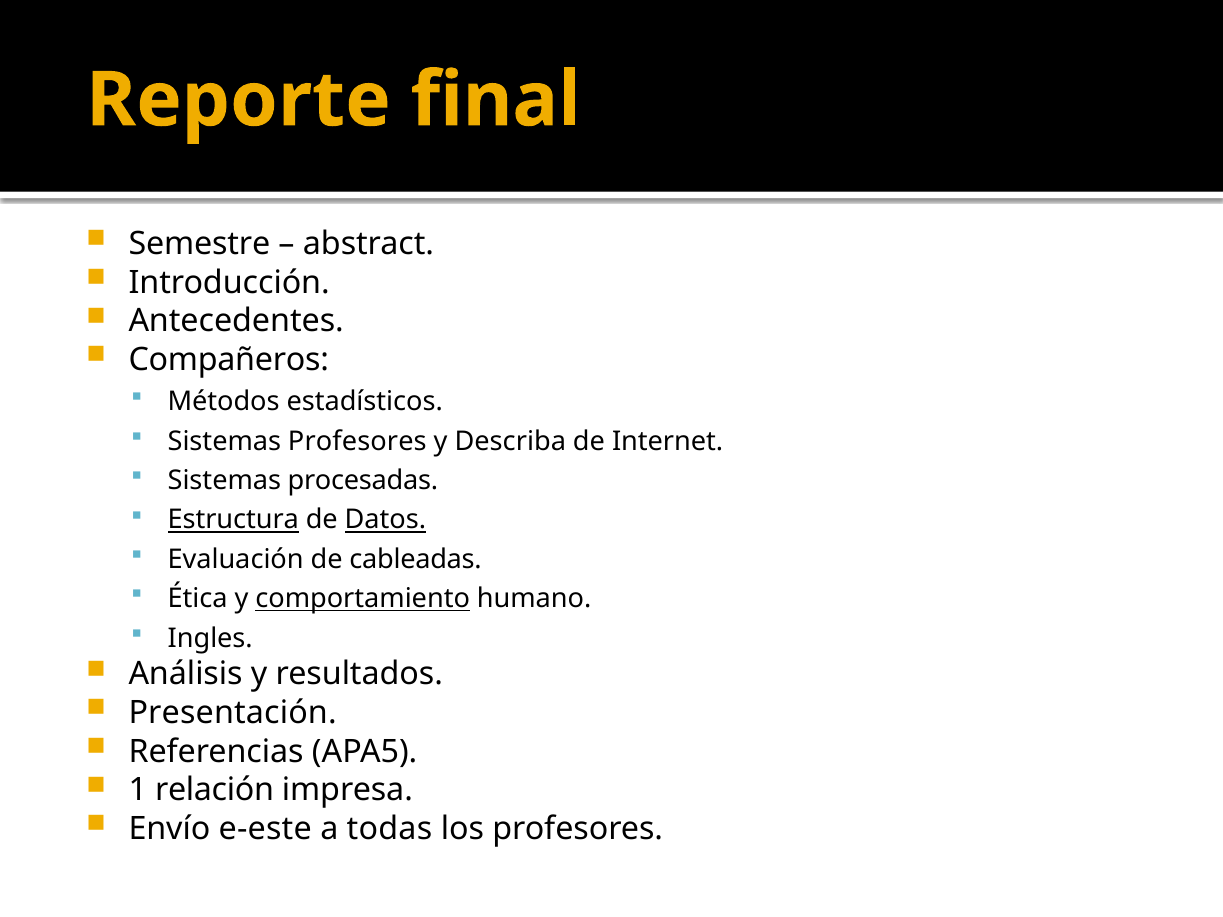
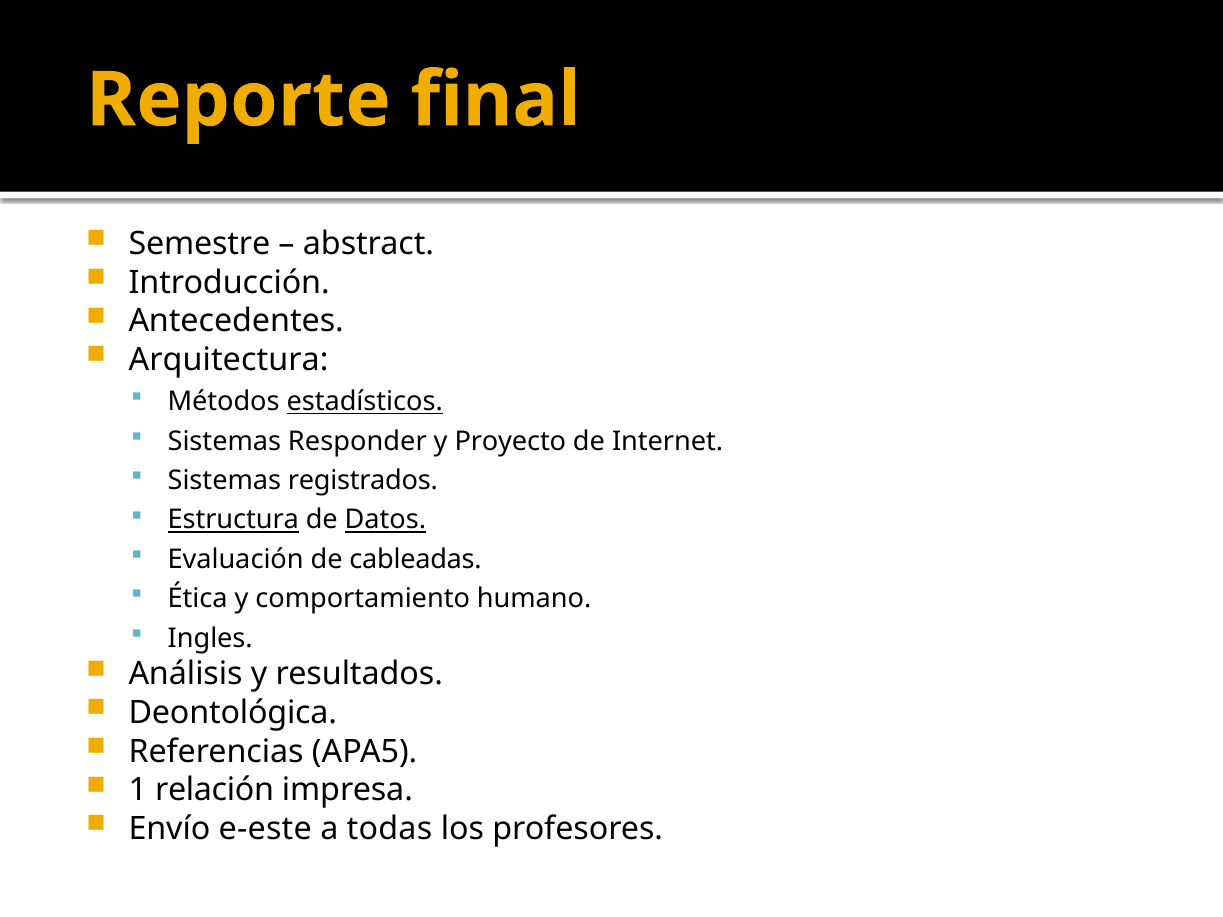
Compañeros: Compañeros -> Arquitectura (229, 360)
estadísticos underline: none -> present (365, 402)
Sistemas Profesores: Profesores -> Responder (357, 441)
Describa: Describa -> Proyecto (510, 441)
procesadas: procesadas -> registrados (363, 481)
comportamiento underline: present -> none (363, 599)
Presentación: Presentación -> Deontológica (233, 713)
